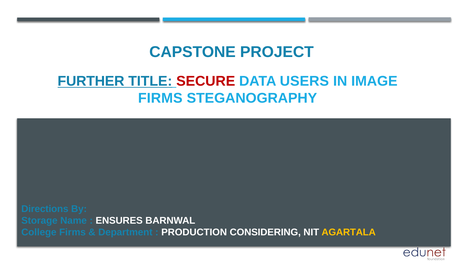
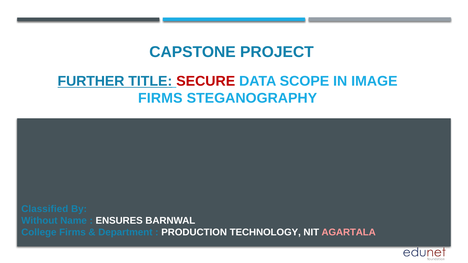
USERS: USERS -> SCOPE (304, 81)
Directions: Directions -> Classified (45, 209)
Storage: Storage -> Without (39, 221)
CONSIDERING: CONSIDERING -> TECHNOLOGY (265, 233)
AGARTALA colour: yellow -> pink (349, 233)
